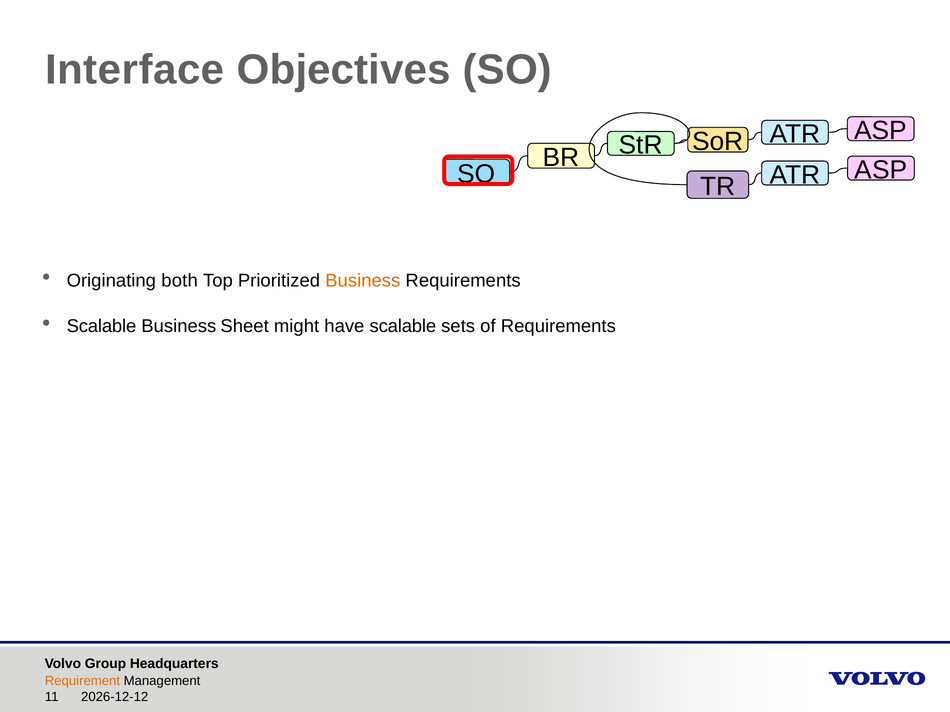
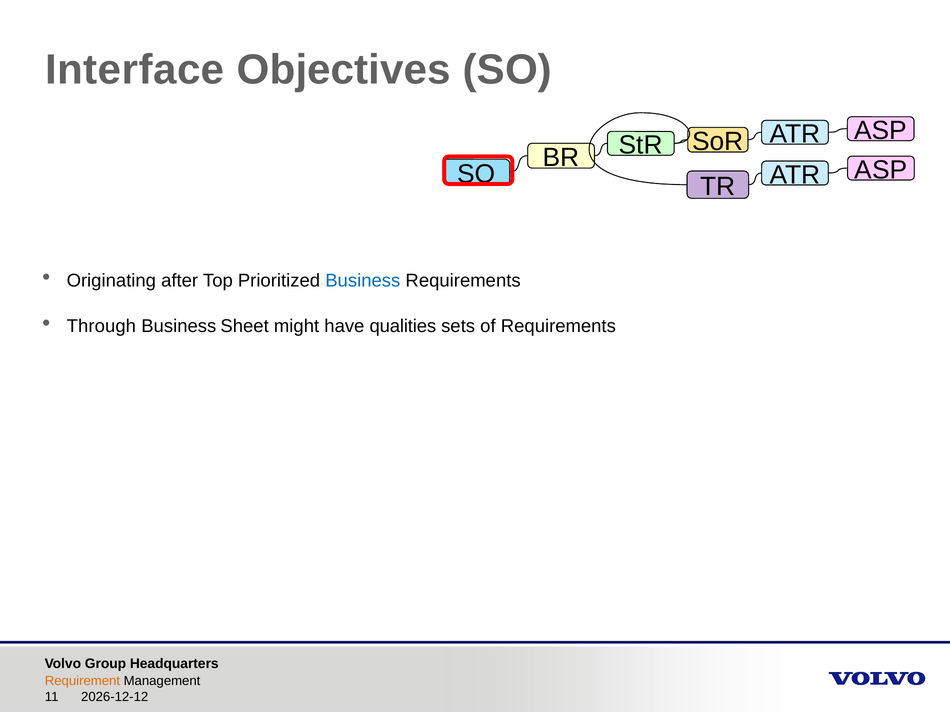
both: both -> after (180, 281)
Business colour: orange -> blue (363, 281)
Scalable: Scalable -> Through (101, 327)
have scalable: scalable -> qualities (403, 327)
